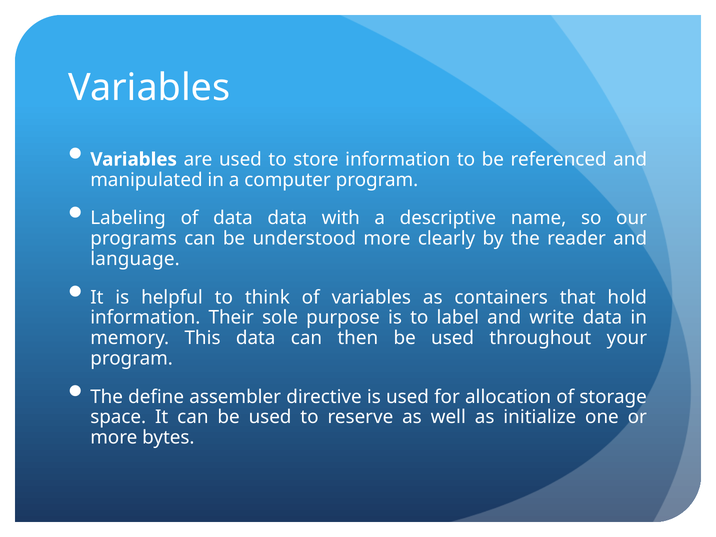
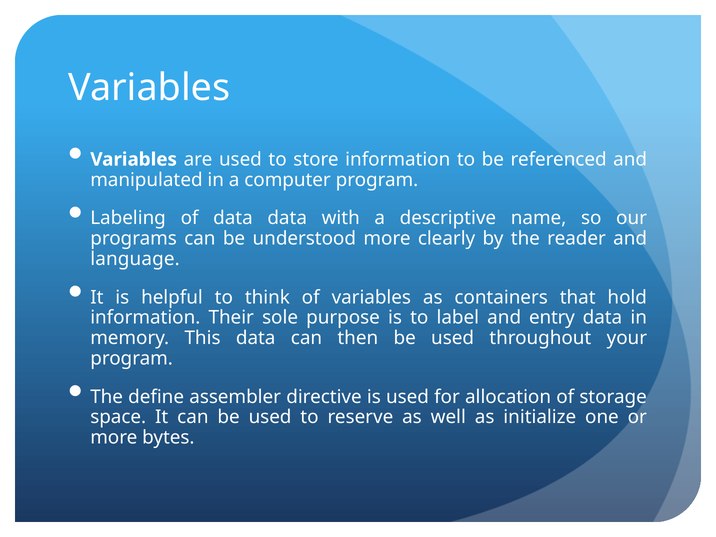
write: write -> entry (552, 318)
